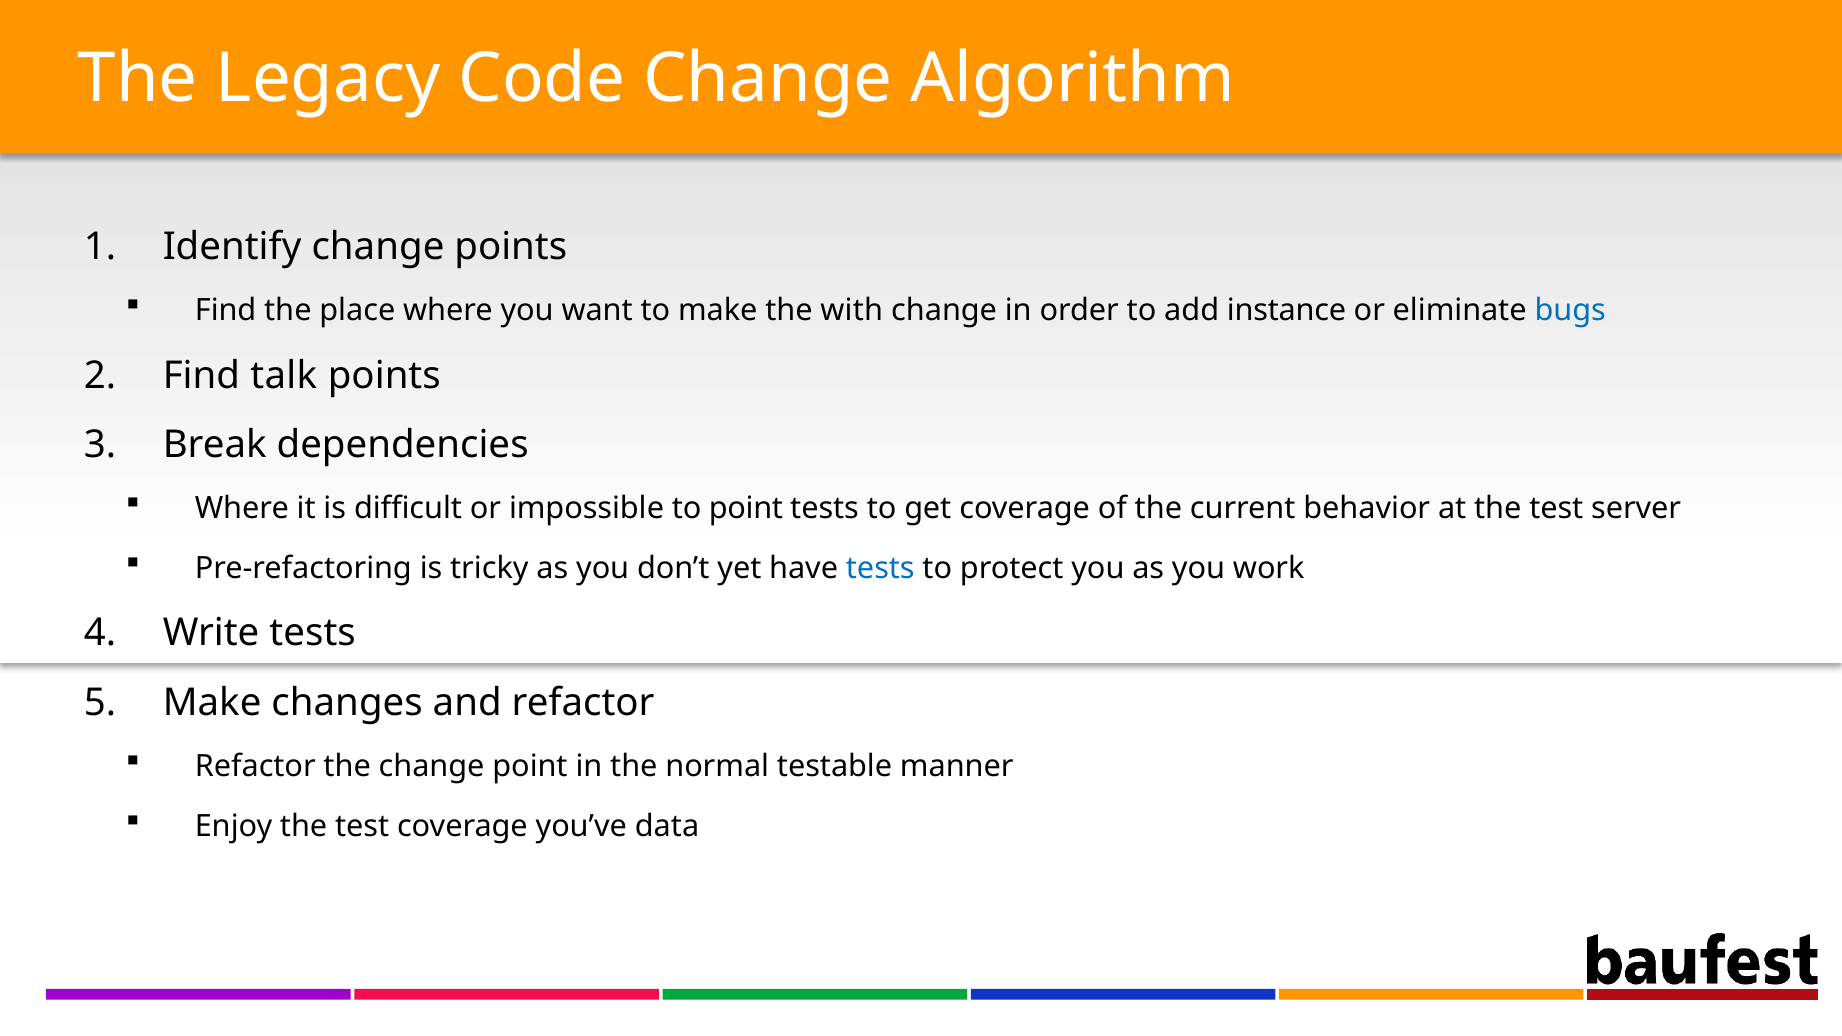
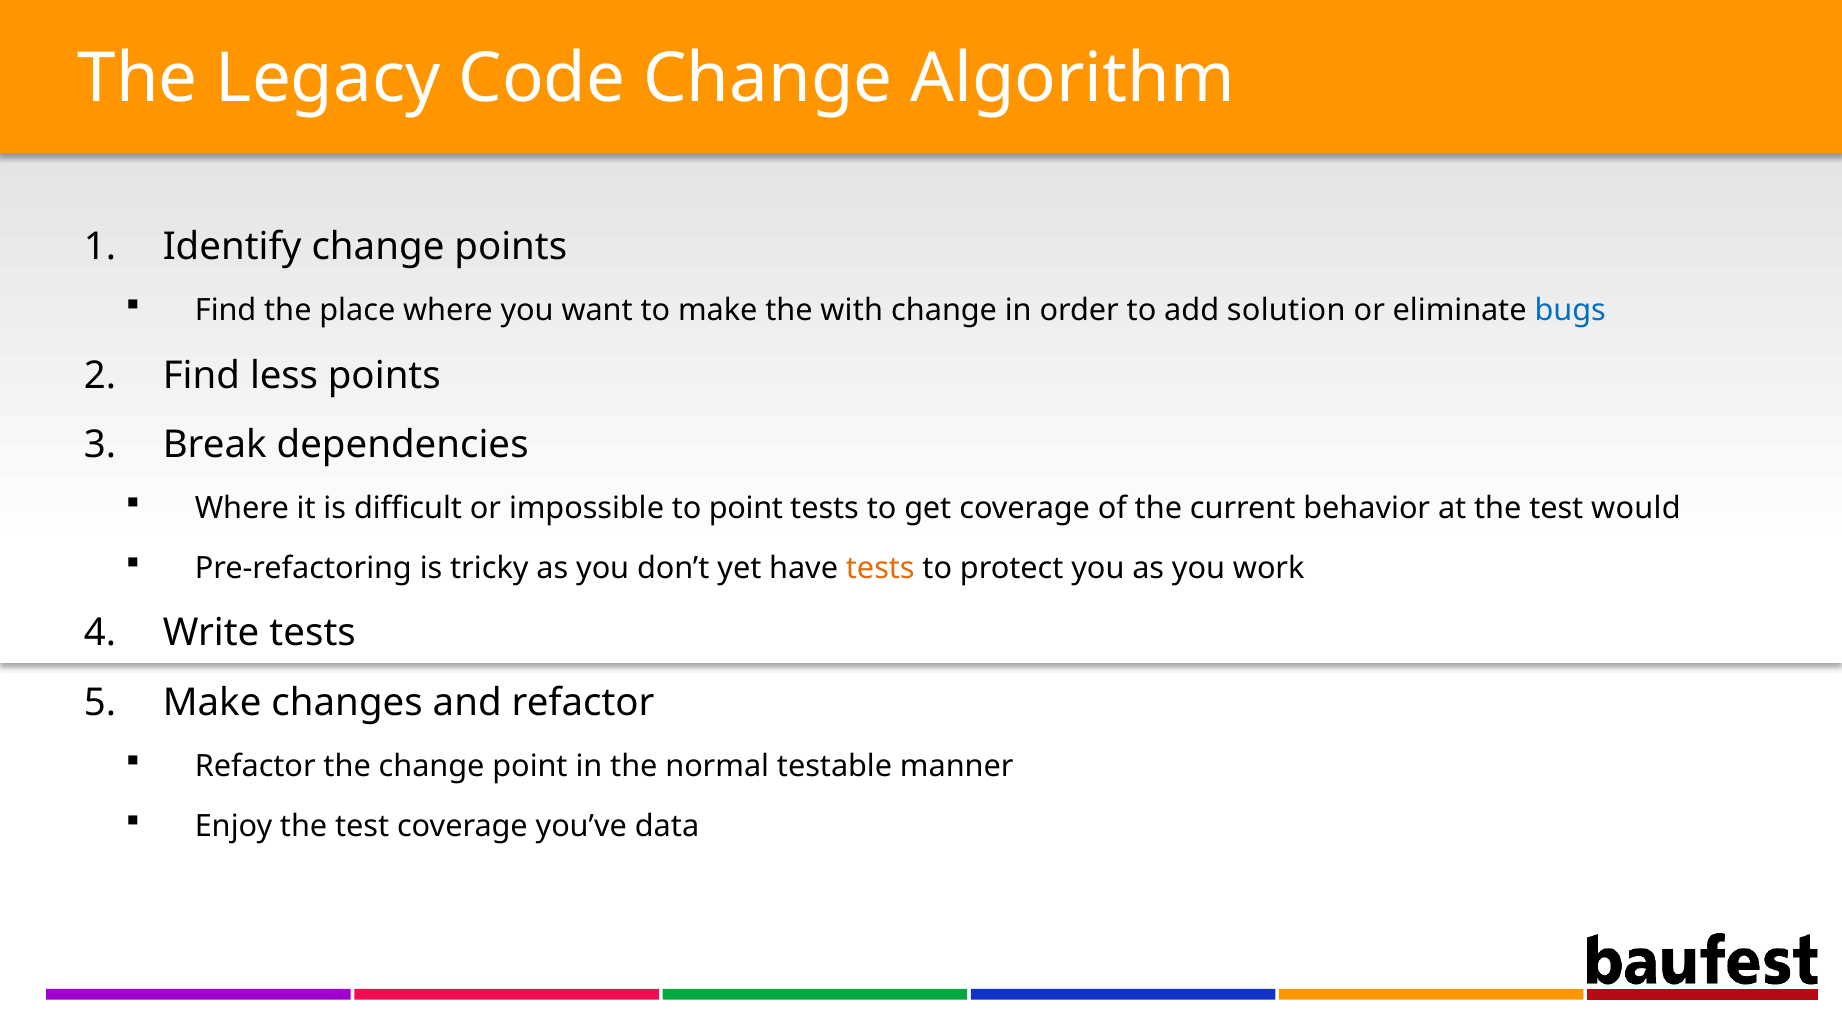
instance: instance -> solution (1286, 311)
talk: talk -> less (284, 376)
server: server -> would (1636, 509)
tests colour: blue -> orange (880, 568)
